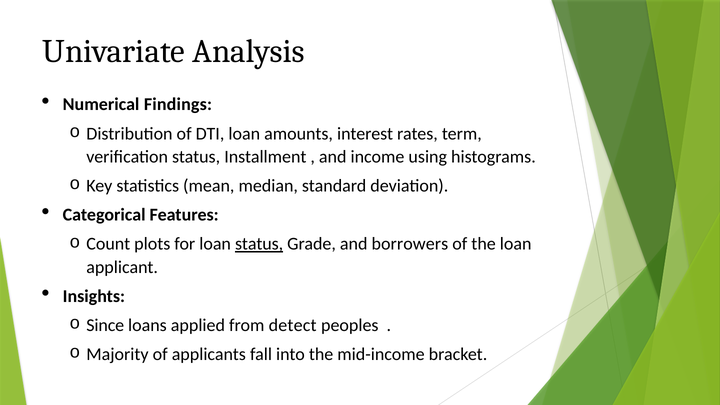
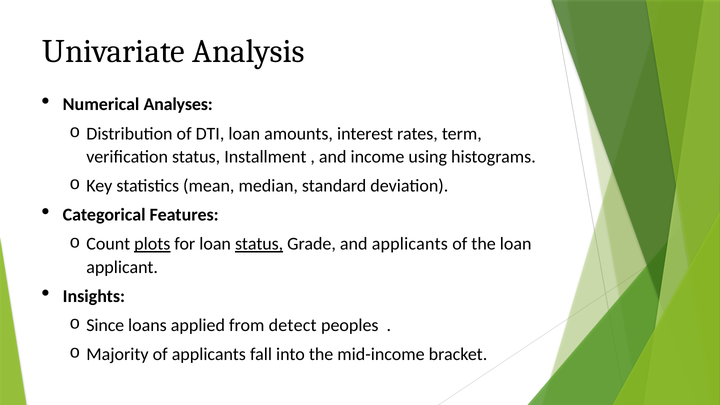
Findings: Findings -> Analyses (178, 104)
plots underline: none -> present (152, 244)
and borrowers: borrowers -> applicants (410, 244)
